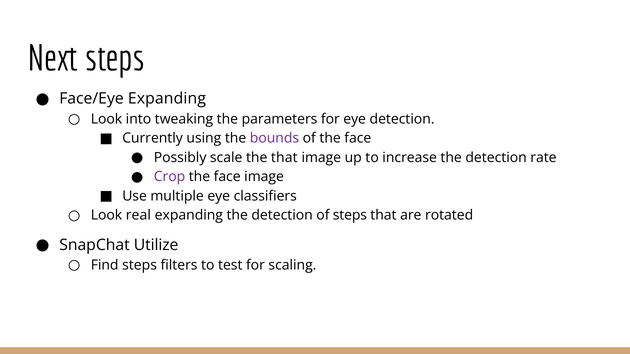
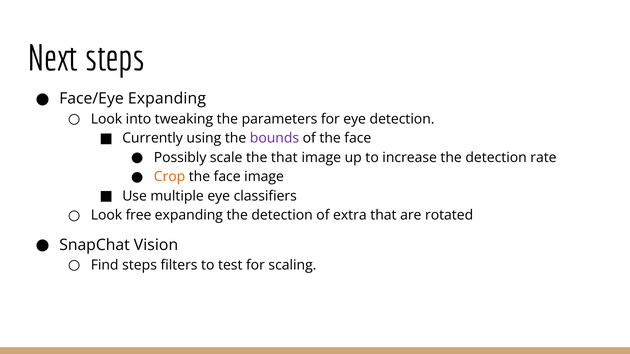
Crop colour: purple -> orange (169, 177)
real: real -> free (139, 216)
of steps: steps -> extra (350, 216)
Utilize: Utilize -> Vision (156, 245)
